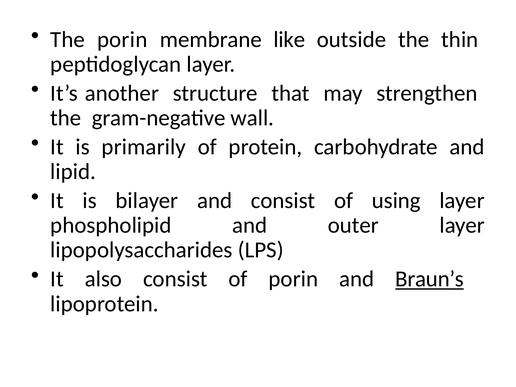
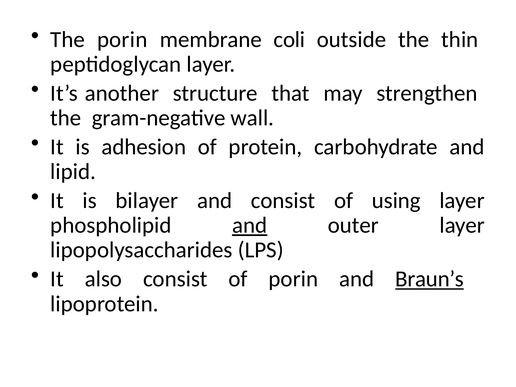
like: like -> coli (289, 39)
primarily: primarily -> adhesion (144, 147)
and underline: none -> present (250, 225)
